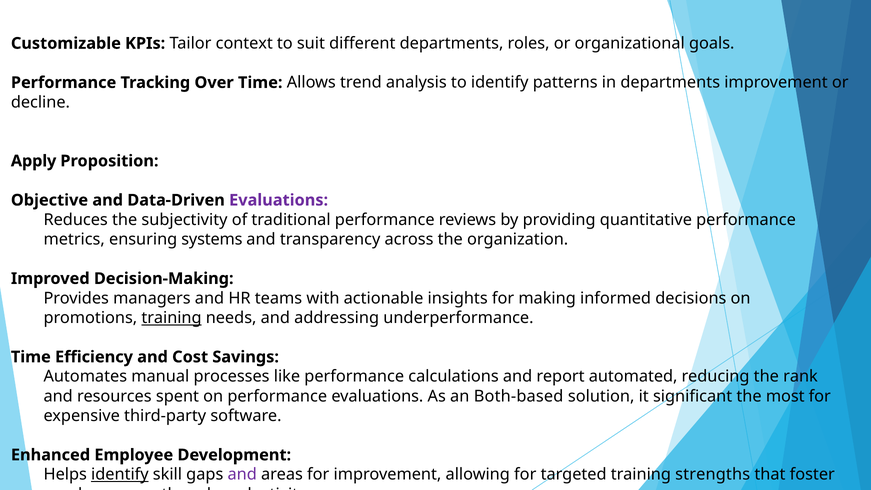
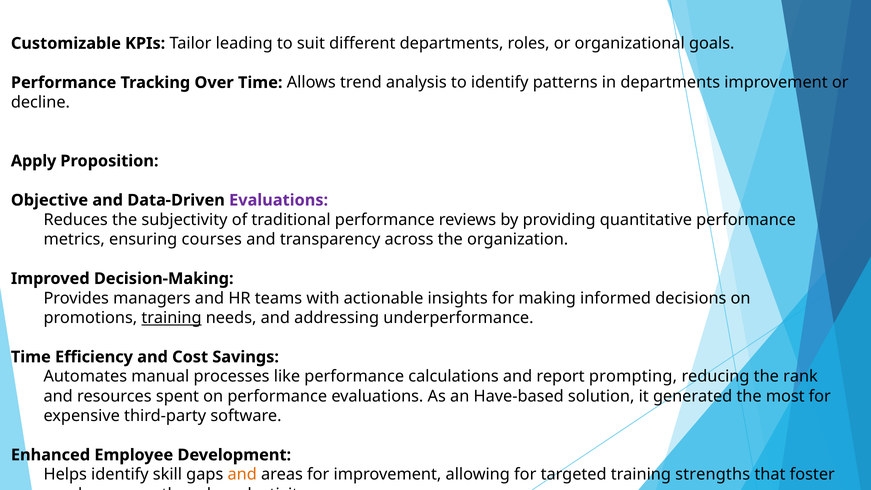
context: context -> leading (244, 43)
systems: systems -> courses (212, 239)
automated: automated -> prompting (633, 377)
Both-based: Both-based -> Have-based (519, 396)
significant: significant -> generated (693, 396)
identify underline: present -> none (120, 475)
and colour: purple -> orange (242, 475)
